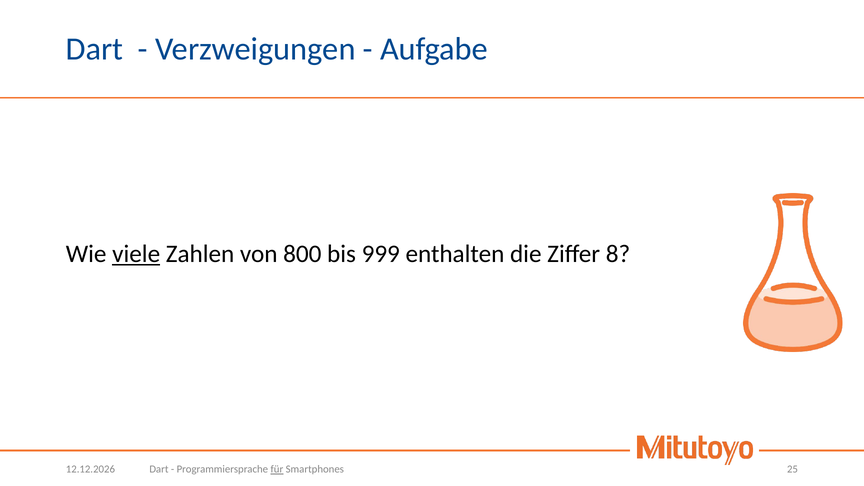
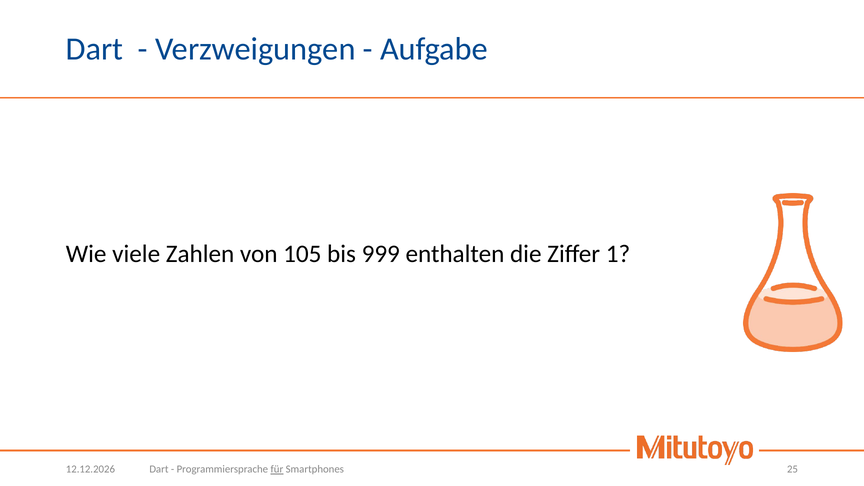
viele underline: present -> none (136, 254)
800: 800 -> 105 (302, 254)
8: 8 -> 1 (618, 254)
